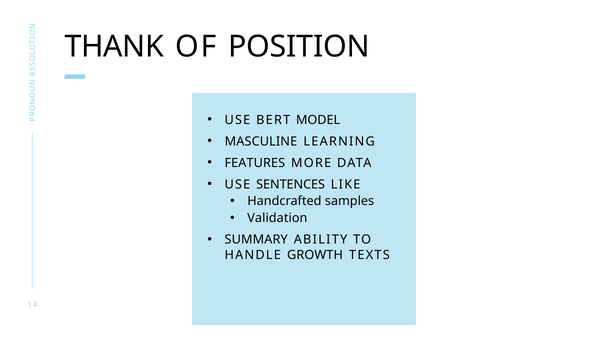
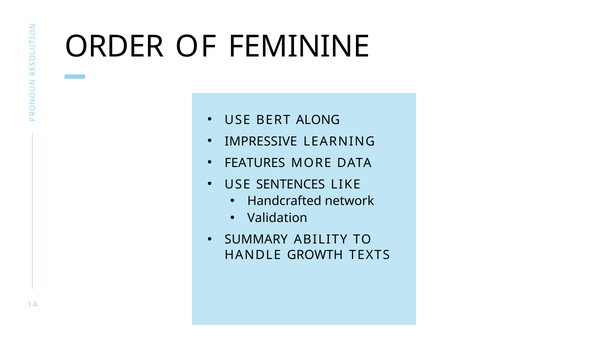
THANK: THANK -> ORDER (114, 47)
POSITION: POSITION -> FEMININE (299, 47)
MODEL: MODEL -> ALONG (318, 120)
MASCULINE: MASCULINE -> IMPRESSIVE (261, 141)
samples: samples -> network (349, 201)
